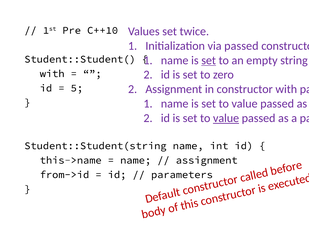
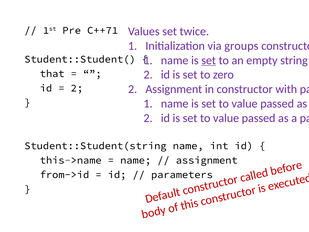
C++10: C++10 -> C++71 (103, 30)
via passed: passed -> groups (241, 46)
with: with -> that (52, 74)
5: 5 -> 2 (77, 88)
value underline: present -> none (226, 118)
